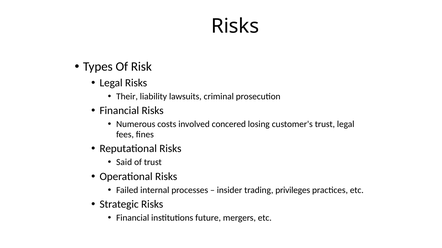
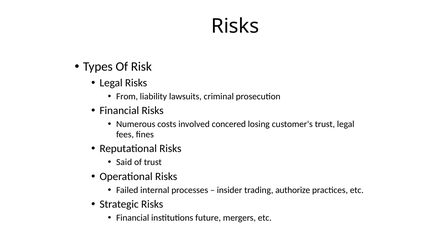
Their: Their -> From (127, 97)
privileges: privileges -> authorize (293, 190)
